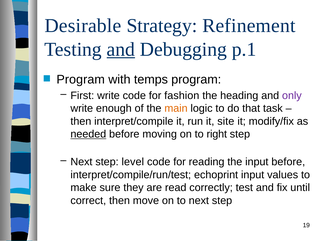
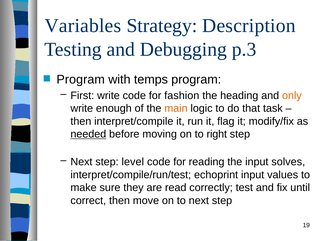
Desirable: Desirable -> Variables (83, 26)
Refinement: Refinement -> Description (249, 26)
and underline: present -> none (121, 49)
p.1: p.1 -> p.3 (244, 49)
only colour: purple -> orange (292, 95)
site: site -> flag (226, 121)
input before: before -> solves (288, 162)
